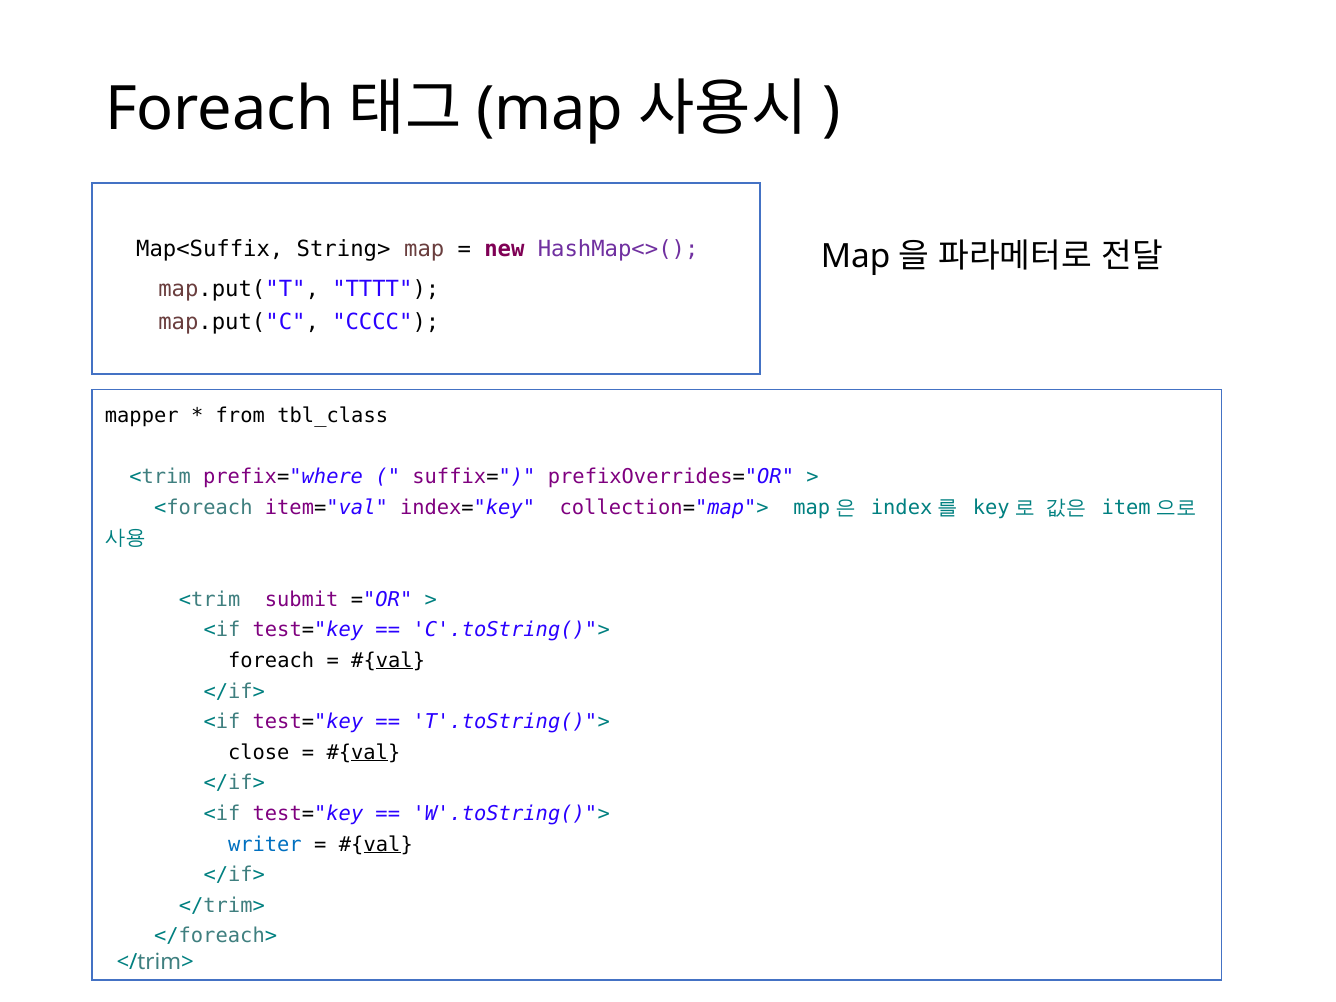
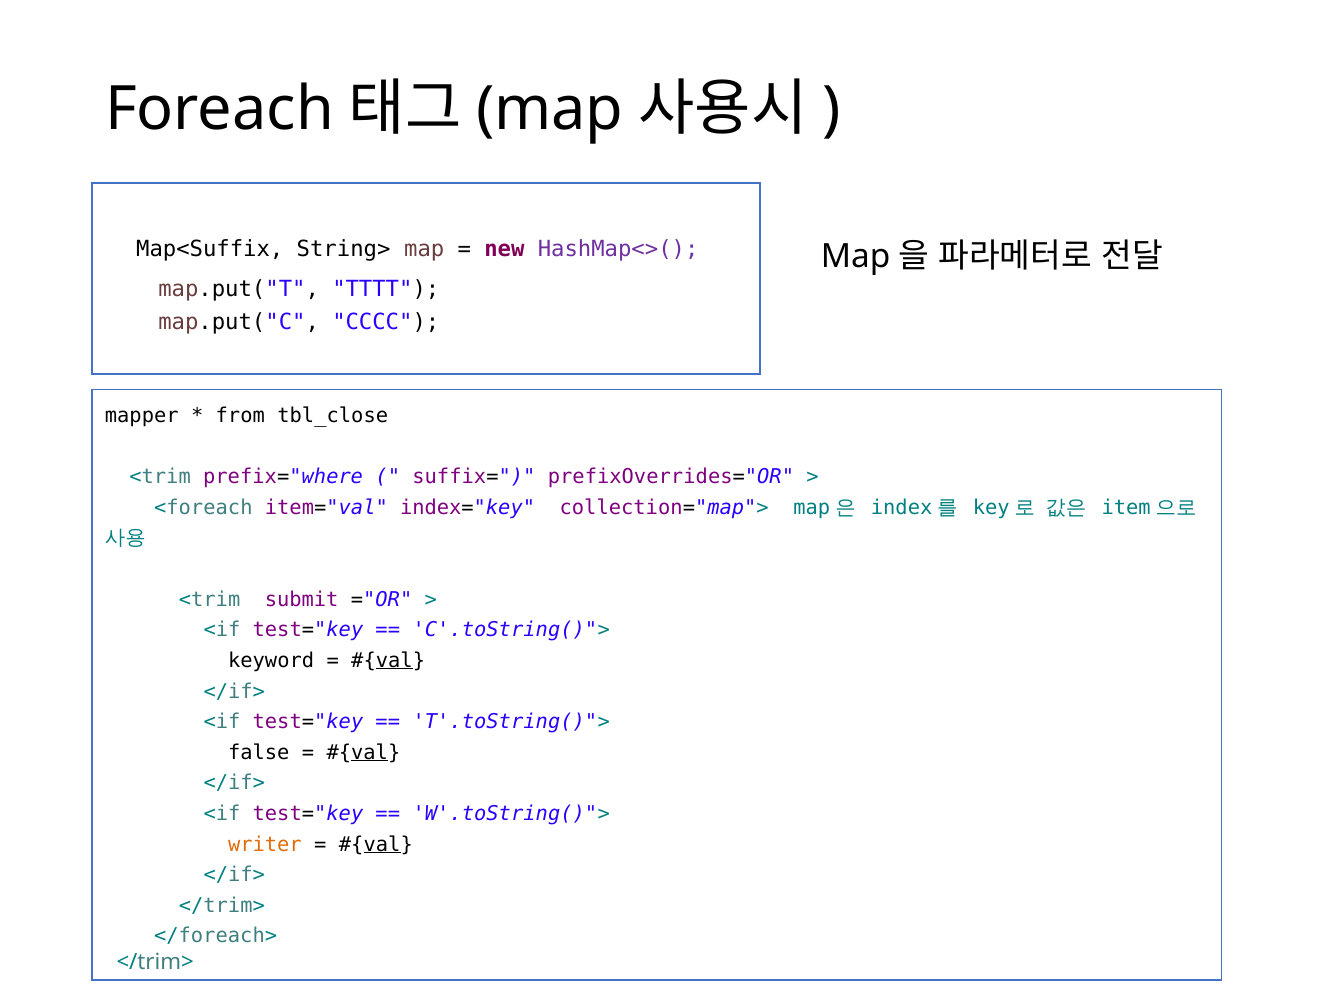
tbl_class: tbl_class -> tbl_close (333, 416)
foreach: foreach -> keyword (271, 661)
close: close -> false (259, 753)
writer colour: blue -> orange (265, 844)
